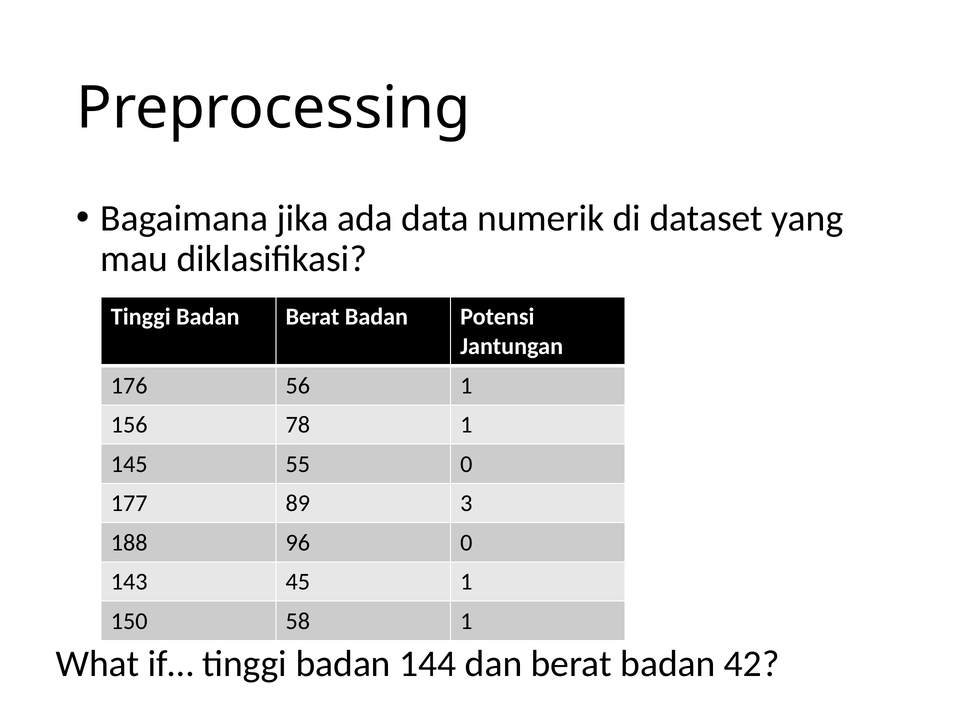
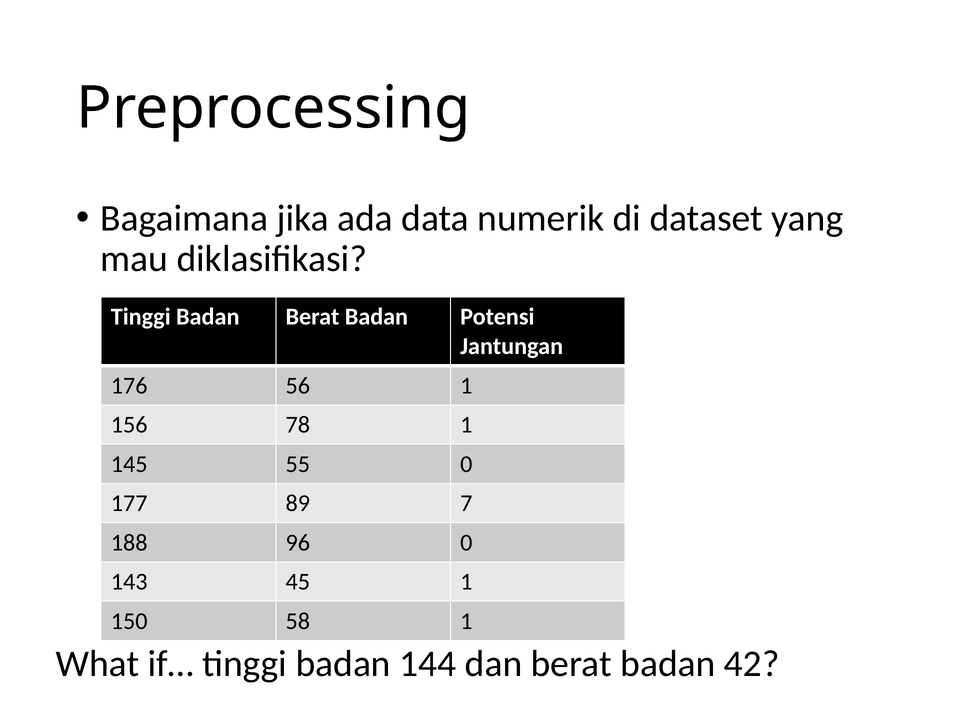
3: 3 -> 7 (466, 503)
